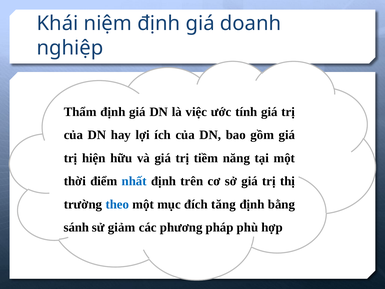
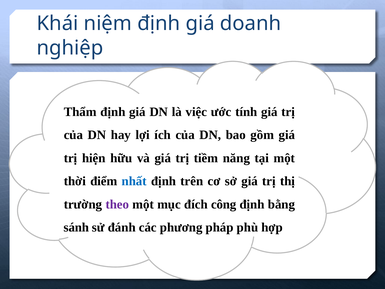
theo colour: blue -> purple (117, 204)
tăng: tăng -> công (224, 204)
giảm: giảm -> đánh (122, 227)
